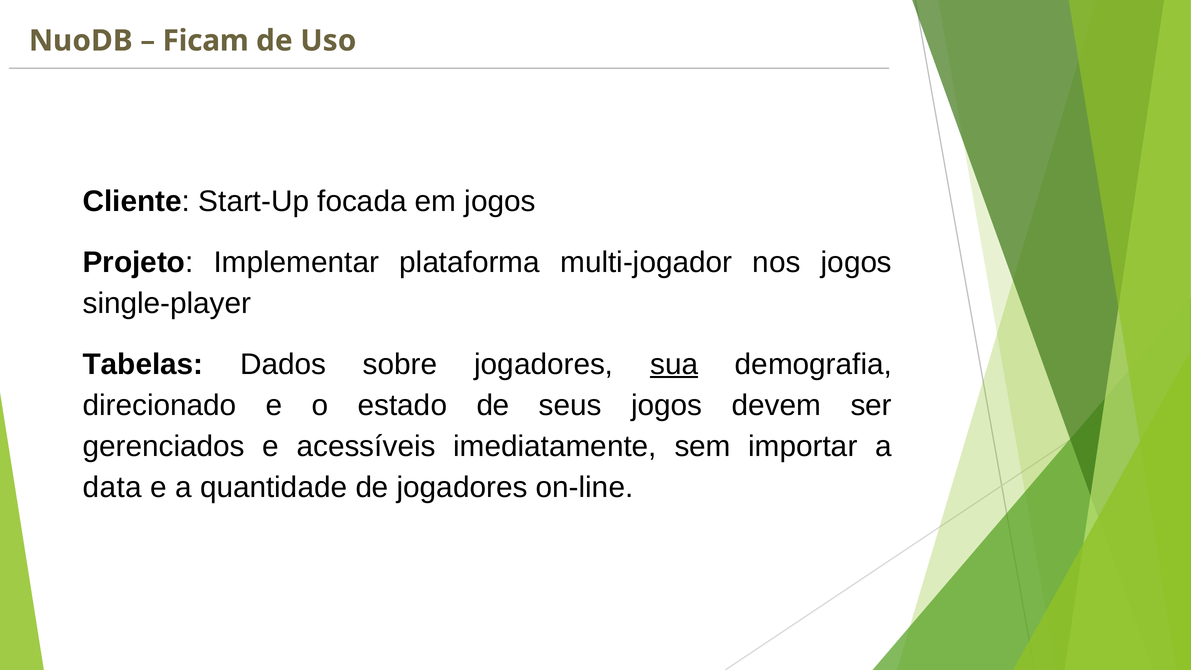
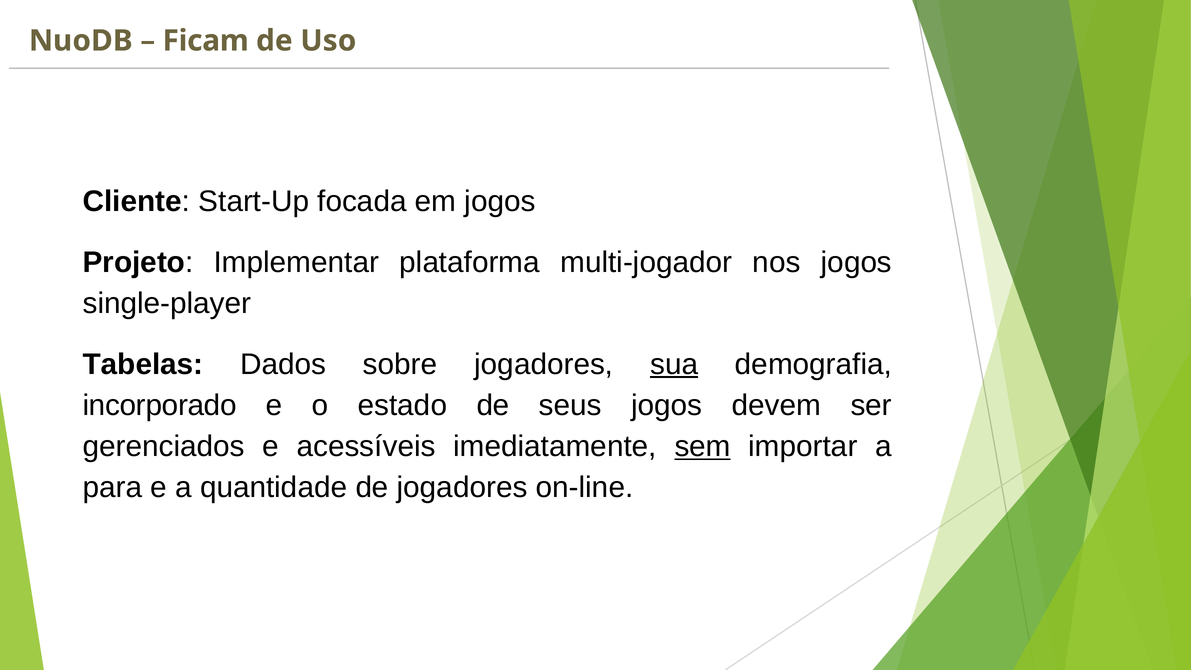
direcionado: direcionado -> incorporado (160, 405)
sem underline: none -> present (703, 446)
data: data -> para (112, 488)
